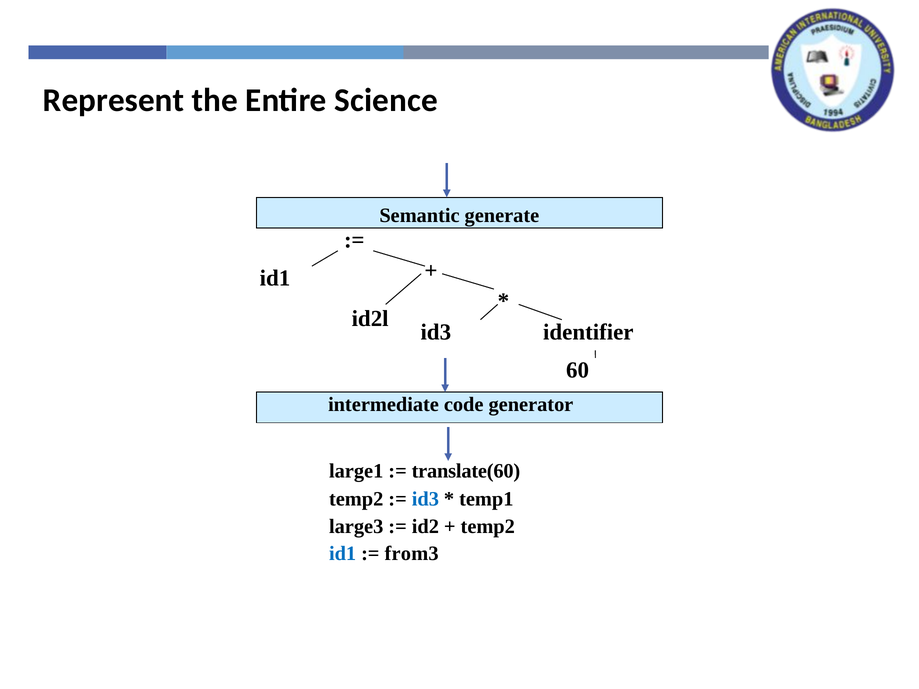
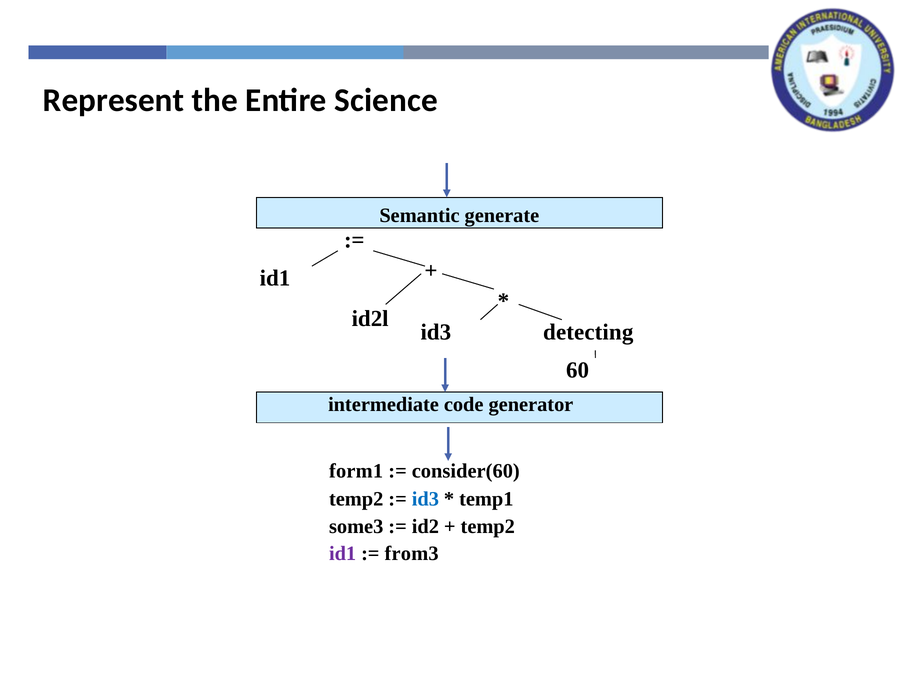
identifier: identifier -> detecting (588, 332)
large1: large1 -> form1 (356, 471)
translate(60: translate(60 -> consider(60 (466, 471)
large3: large3 -> some3 (356, 527)
id1 colour: blue -> purple (343, 554)
